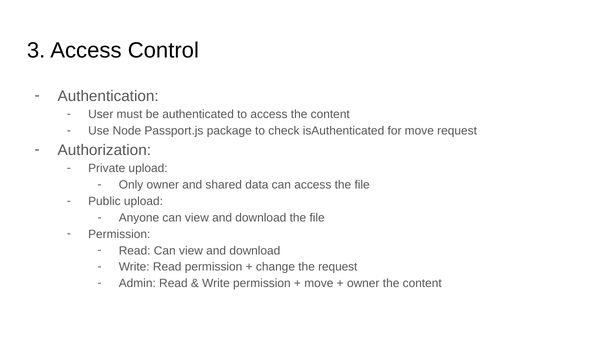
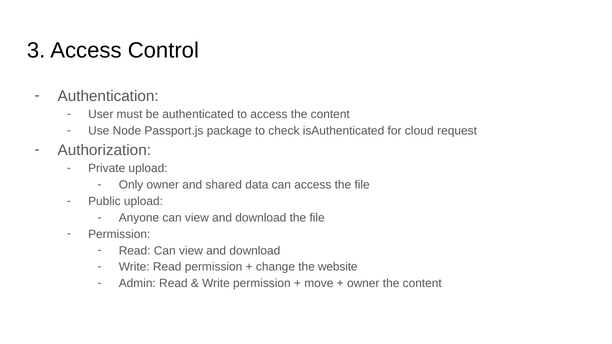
for move: move -> cloud (419, 131)
the request: request -> website (338, 267)
